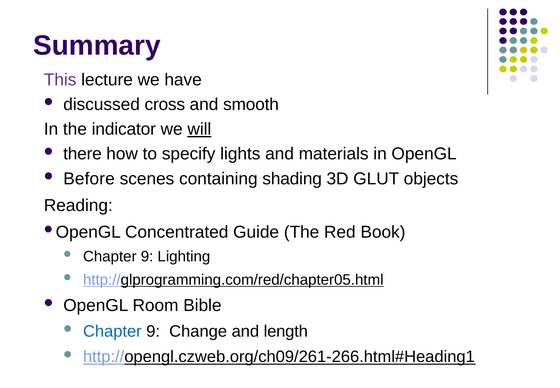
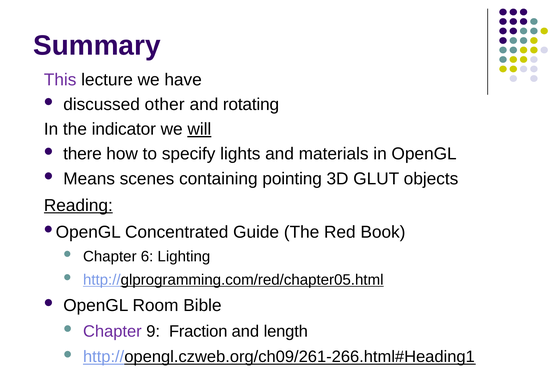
cross: cross -> other (165, 104)
smooth: smooth -> rotating (251, 104)
Before: Before -> Means (89, 179)
shading: shading -> pointing (292, 179)
Reading underline: none -> present (78, 205)
9: 9 -> 6 (147, 256)
Chapter colour: blue -> purple (112, 331)
Change: Change -> Fraction (198, 331)
